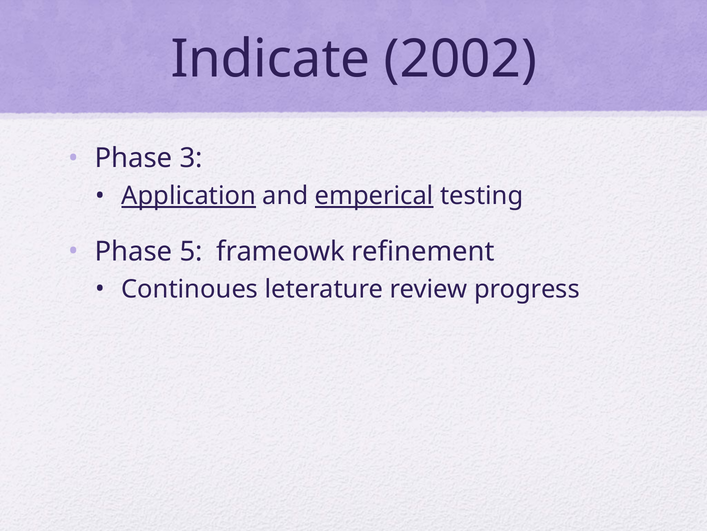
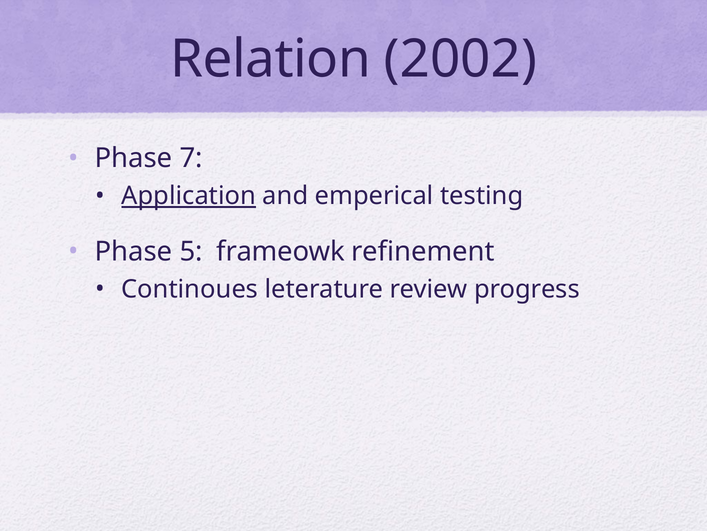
Indicate: Indicate -> Relation (271, 59)
3: 3 -> 7 (191, 158)
emperical underline: present -> none (374, 196)
